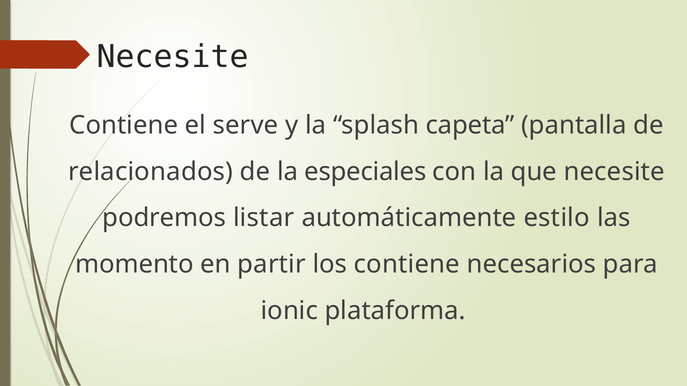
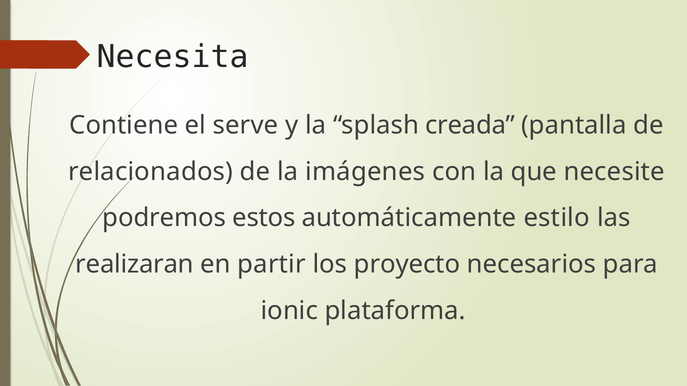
Necesite: Necesite -> Necesita (173, 57)
capeta: capeta -> creada (470, 125)
especiales: especiales -> imágenes (365, 172)
listar: listar -> estos (264, 218)
momento: momento -> realizaran (135, 265)
los contiene: contiene -> proyecto (407, 265)
